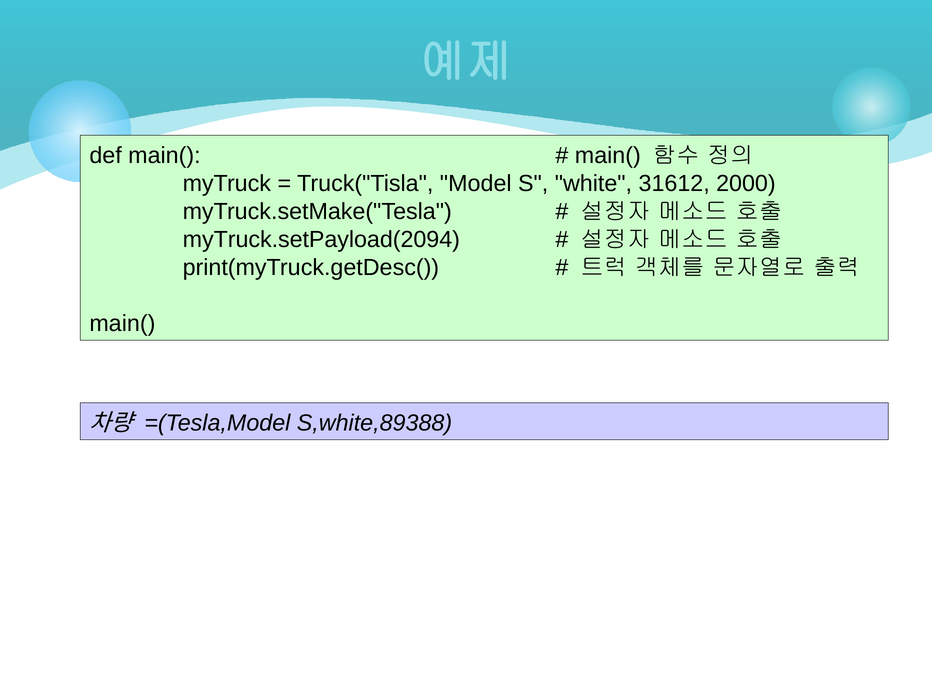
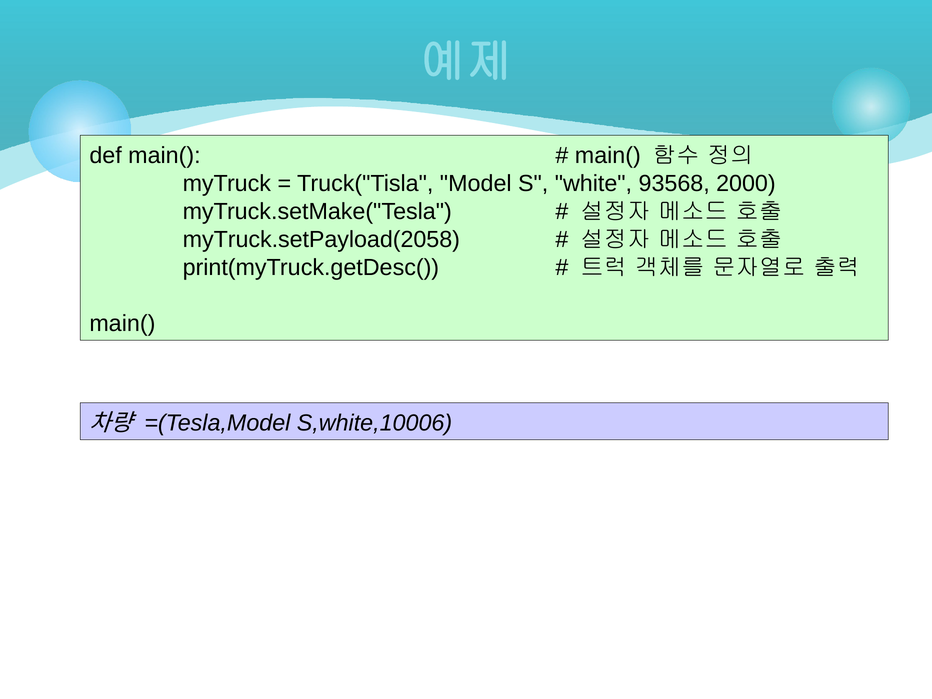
31612: 31612 -> 93568 (674, 184)
myTruck.setPayload(2094: myTruck.setPayload(2094 -> myTruck.setPayload(2058 (321, 239)
S,white,89388: S,white,89388 -> S,white,10006 (375, 423)
